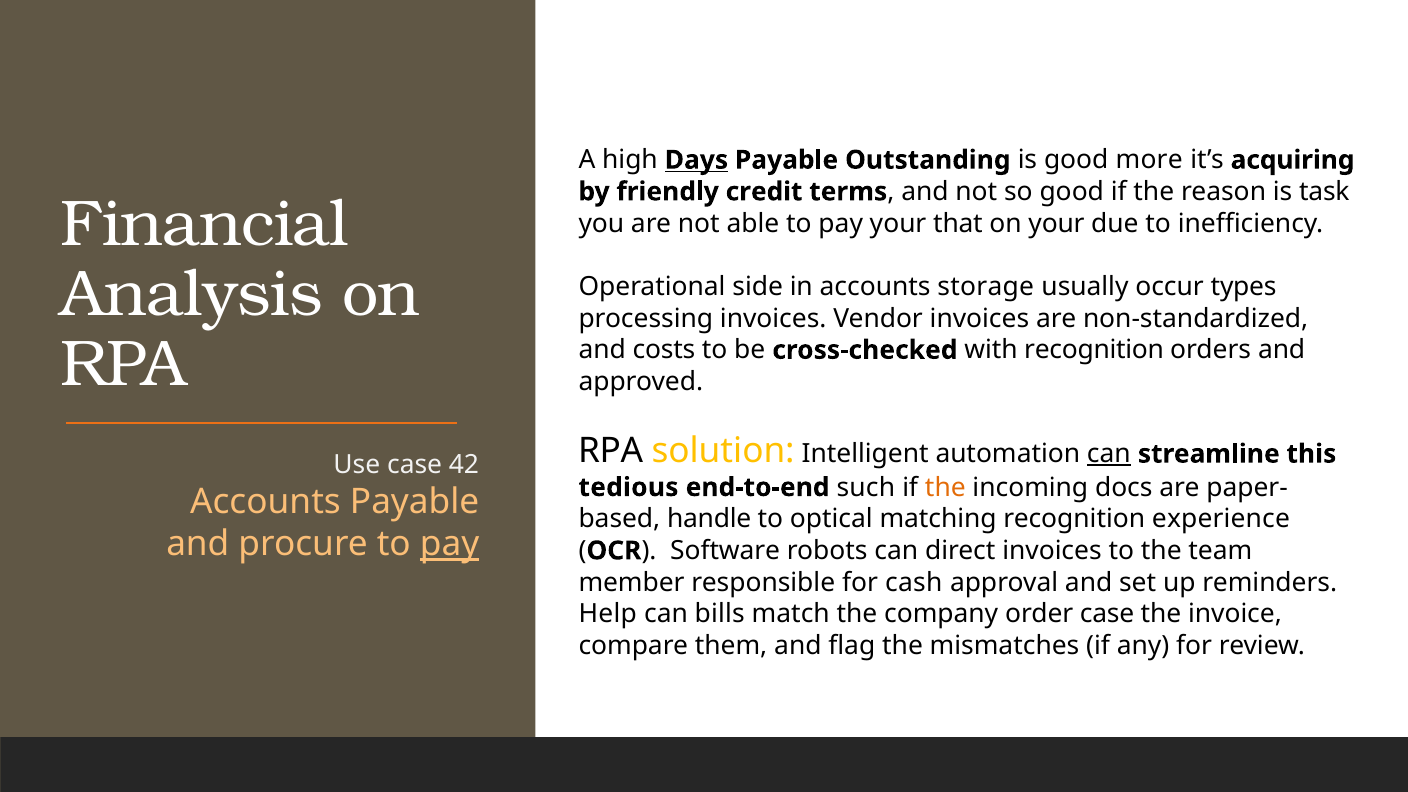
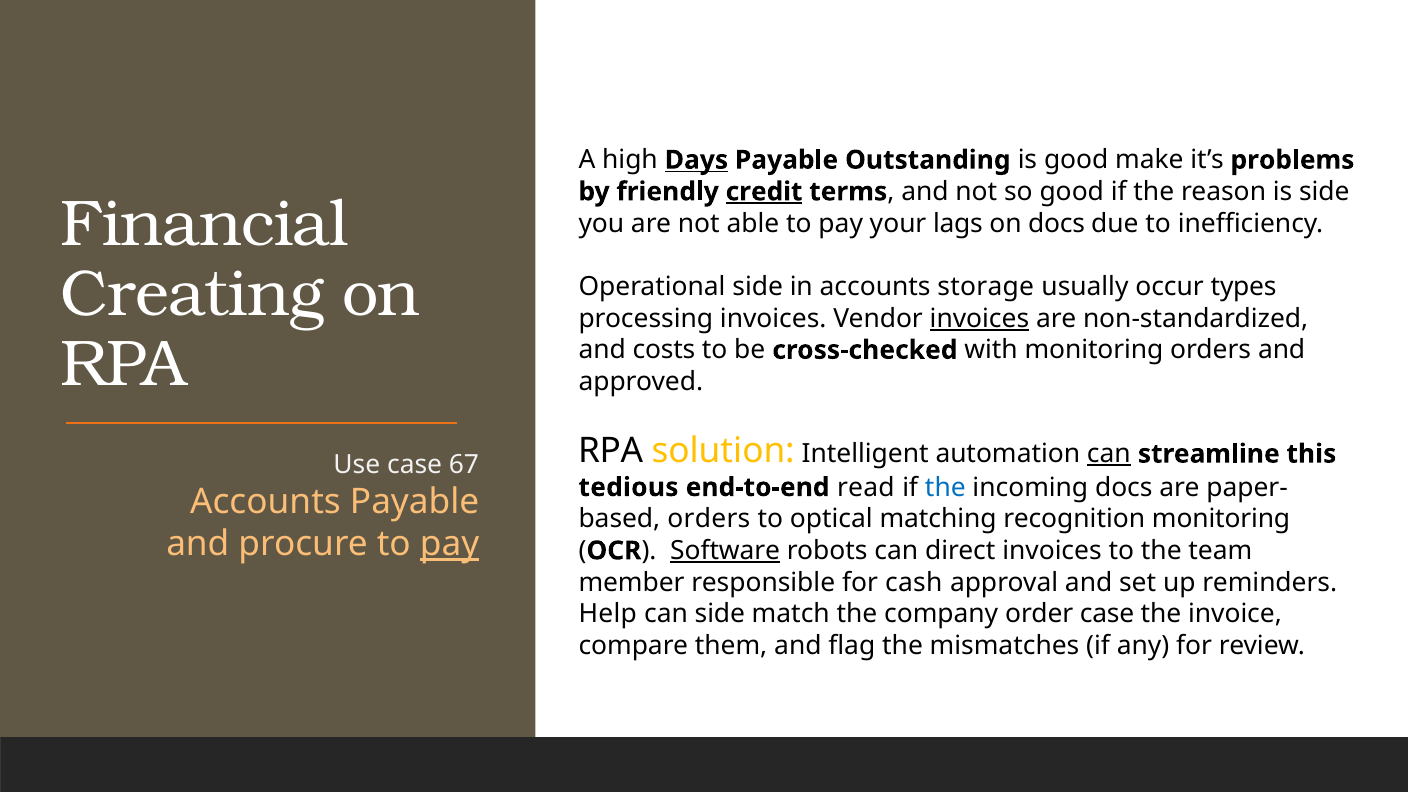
more: more -> make (1149, 160)
acquiring: acquiring -> problems (1292, 160)
credit underline: none -> present (764, 192)
is task: task -> side (1324, 192)
that: that -> lags (958, 223)
on your: your -> docs (1057, 223)
Analysis: Analysis -> Creating (192, 294)
invoices underline: none -> present (979, 318)
with recognition: recognition -> monitoring (1094, 350)
42: 42 -> 67 (464, 465)
such: such -> read (866, 487)
the colour: orange -> blue (945, 487)
handle: handle -> orders (709, 519)
recognition experience: experience -> monitoring (1221, 519)
Software underline: none -> present (725, 551)
can bills: bills -> side (720, 614)
